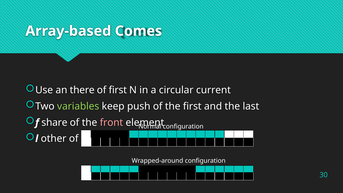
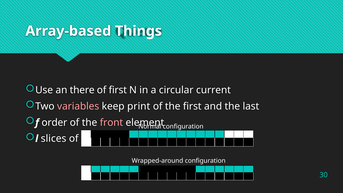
Comes: Comes -> Things (138, 31)
variables colour: light green -> pink (78, 106)
push: push -> print (139, 106)
share: share -> order (54, 122)
other: other -> slices (54, 139)
